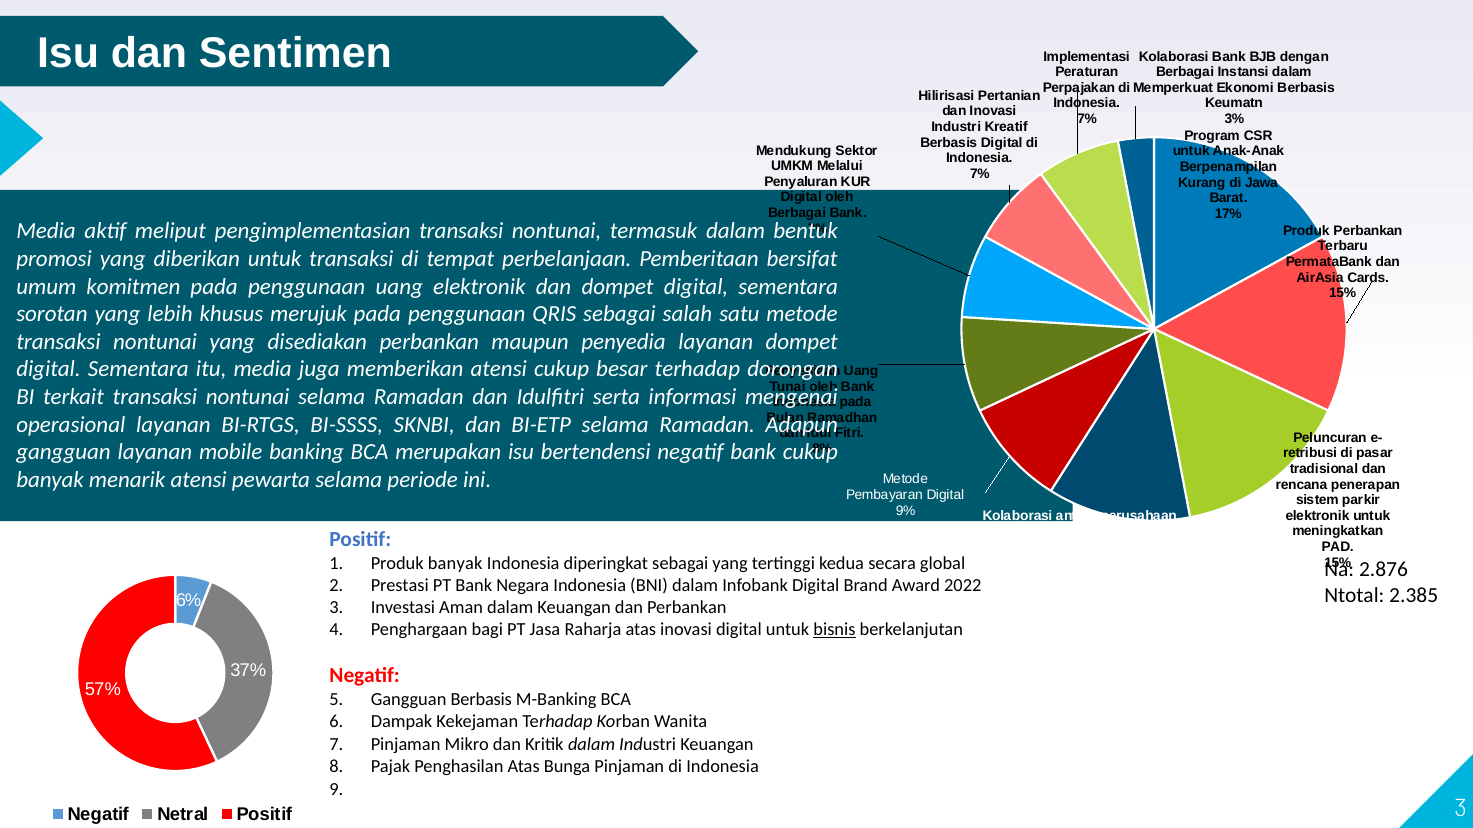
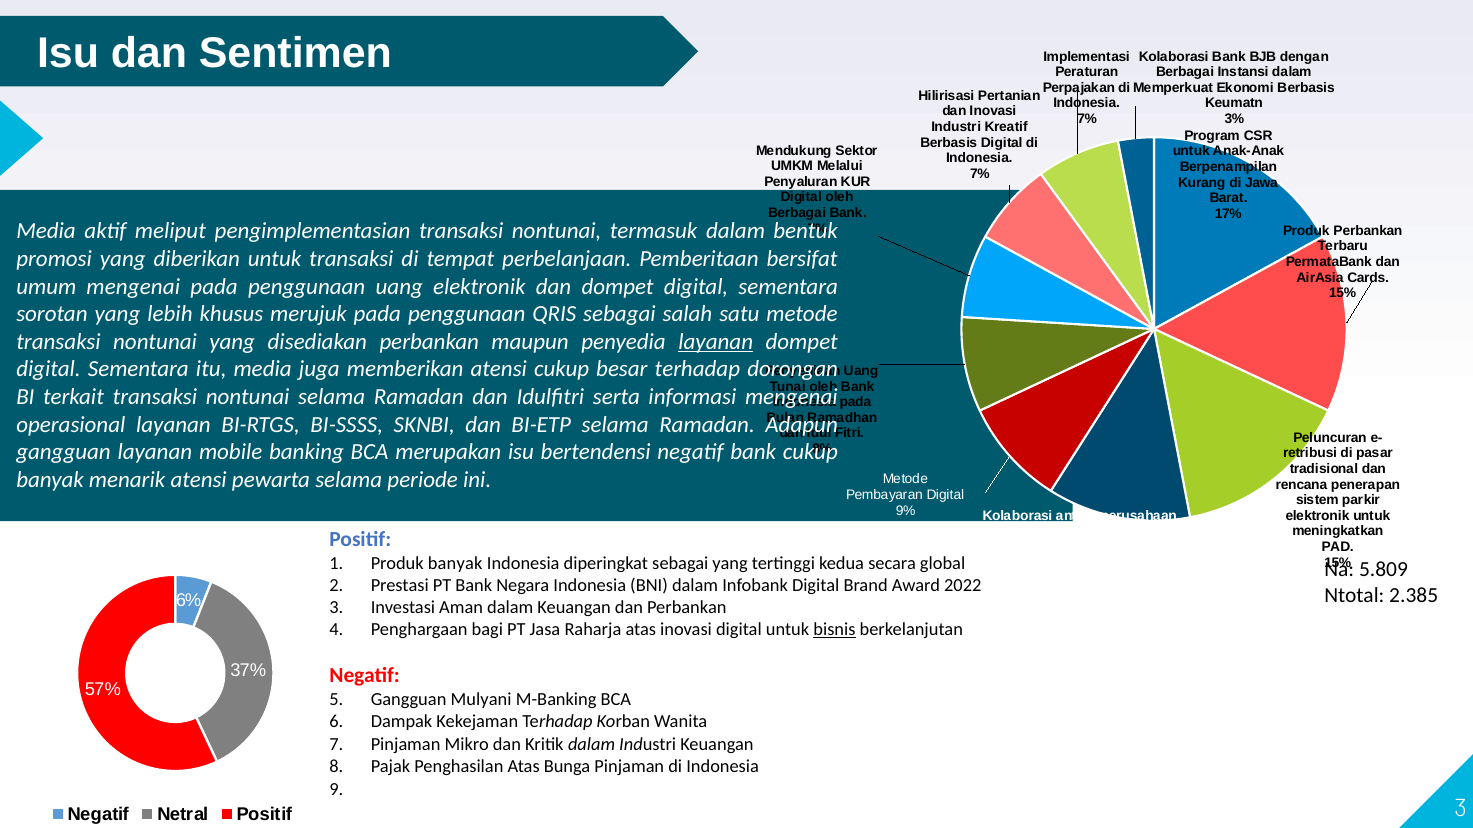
umum komitmen: komitmen -> mengenai (133, 287)
layanan underline: none -> present (716, 342)
2.876: 2.876 -> 5.809 (1383, 570)
Gangguan Berbasis: Berbasis -> Mulyani (481, 700)
